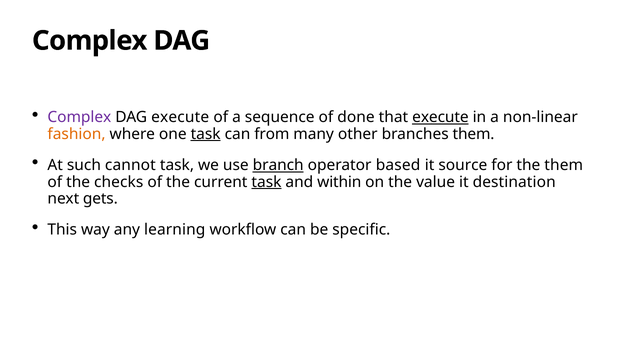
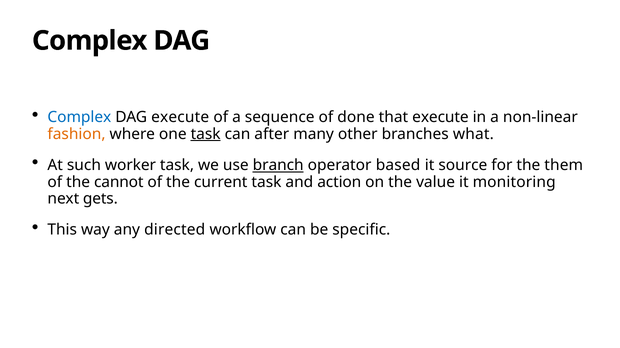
Complex colour: purple -> blue (79, 118)
execute underline: present -> none (440, 118)
from: from -> after (272, 134)
branches them: them -> what (473, 134)
cannot: cannot -> worker (130, 166)
checks: checks -> cannot (119, 182)
task underline: present -> none (266, 182)
within: within -> action (339, 182)
destination: destination -> monitoring (514, 182)
learning: learning -> directed (175, 230)
